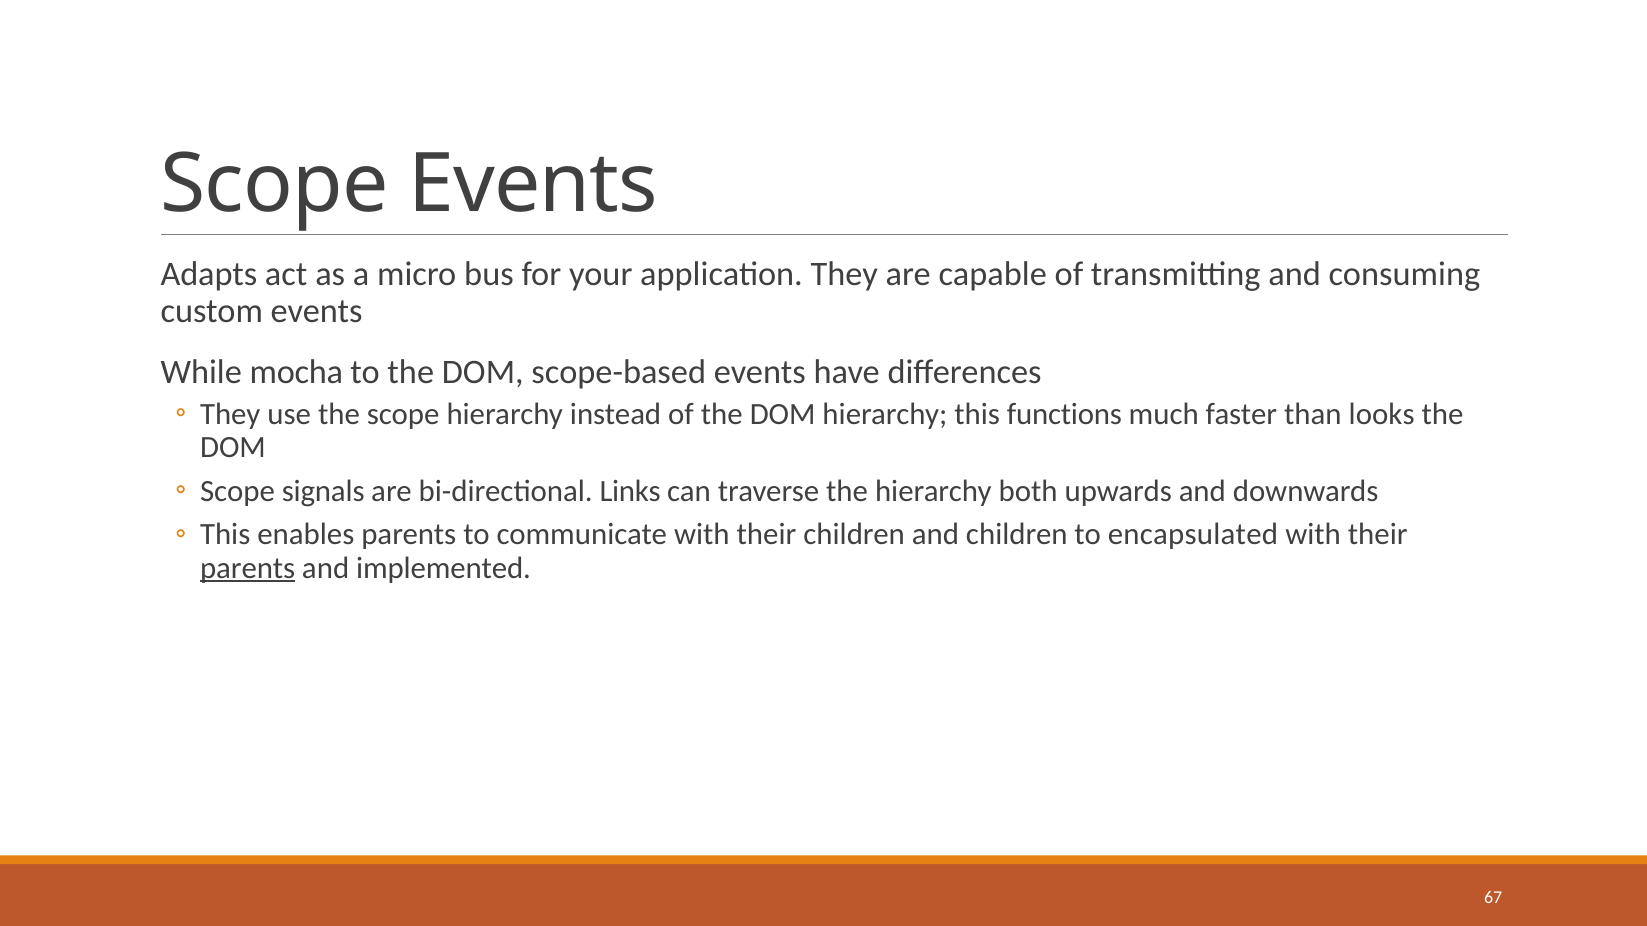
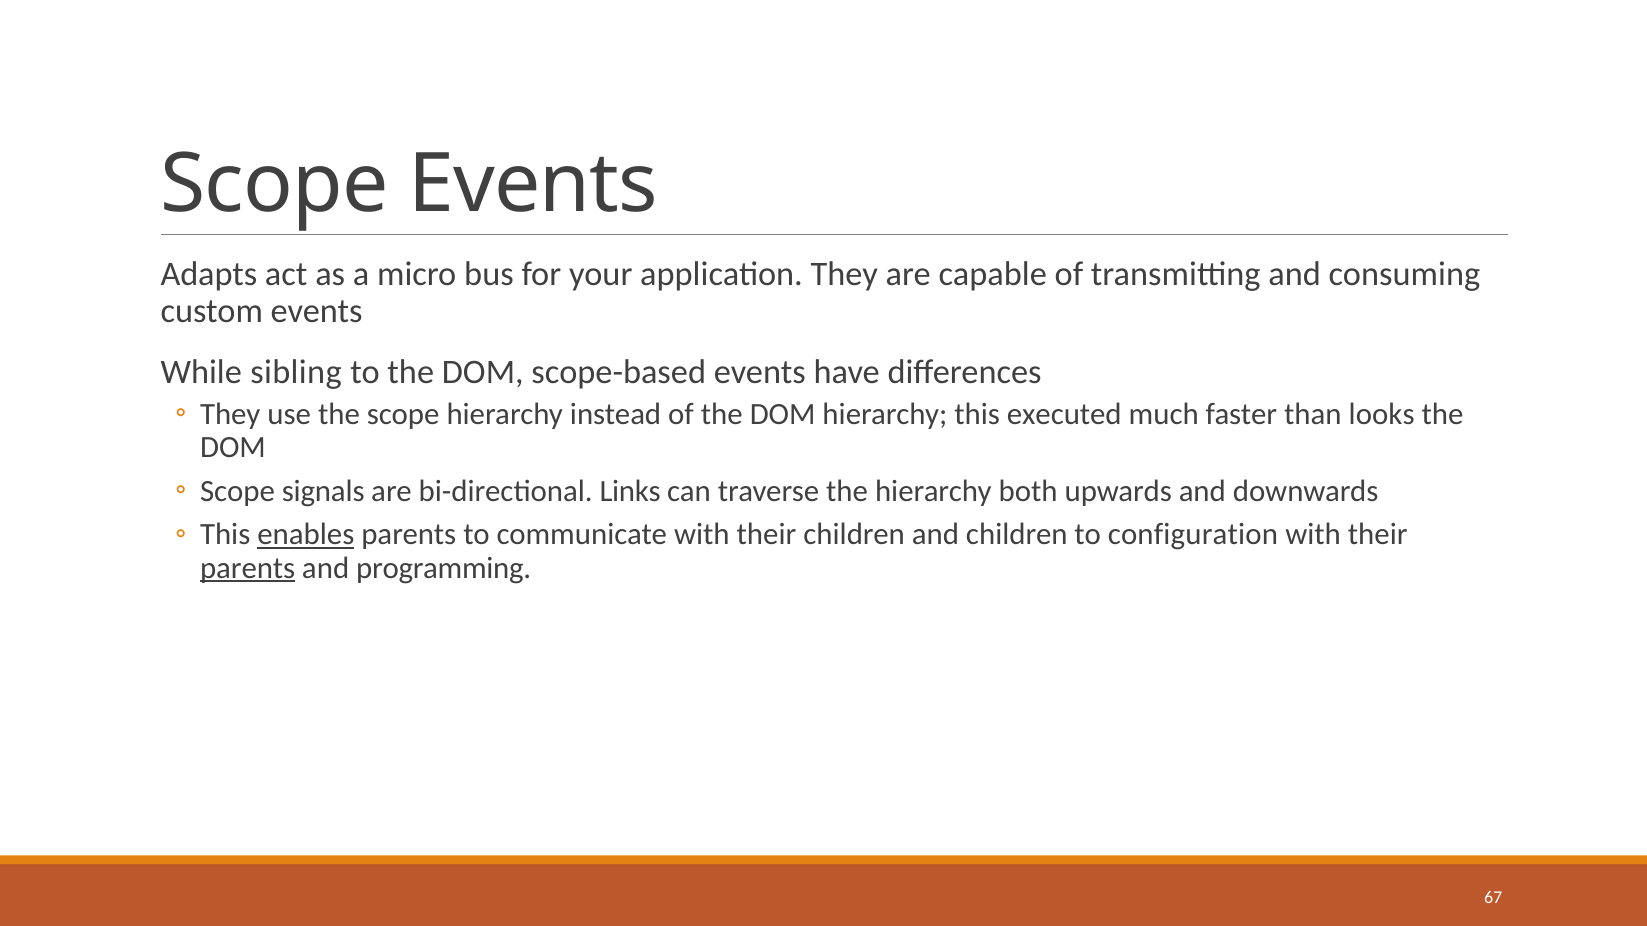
mocha: mocha -> sibling (296, 372)
functions: functions -> executed (1064, 414)
enables underline: none -> present (306, 535)
encapsulated: encapsulated -> configuration (1193, 535)
implemented: implemented -> programming (444, 568)
